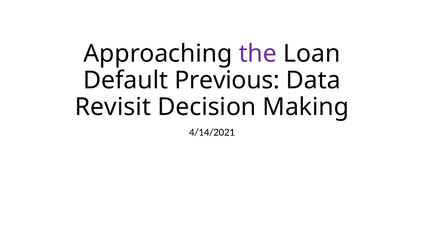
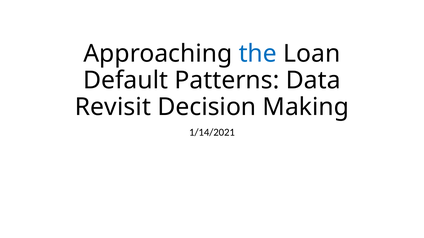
the colour: purple -> blue (258, 54)
Previous: Previous -> Patterns (227, 81)
4/14/2021: 4/14/2021 -> 1/14/2021 (212, 133)
